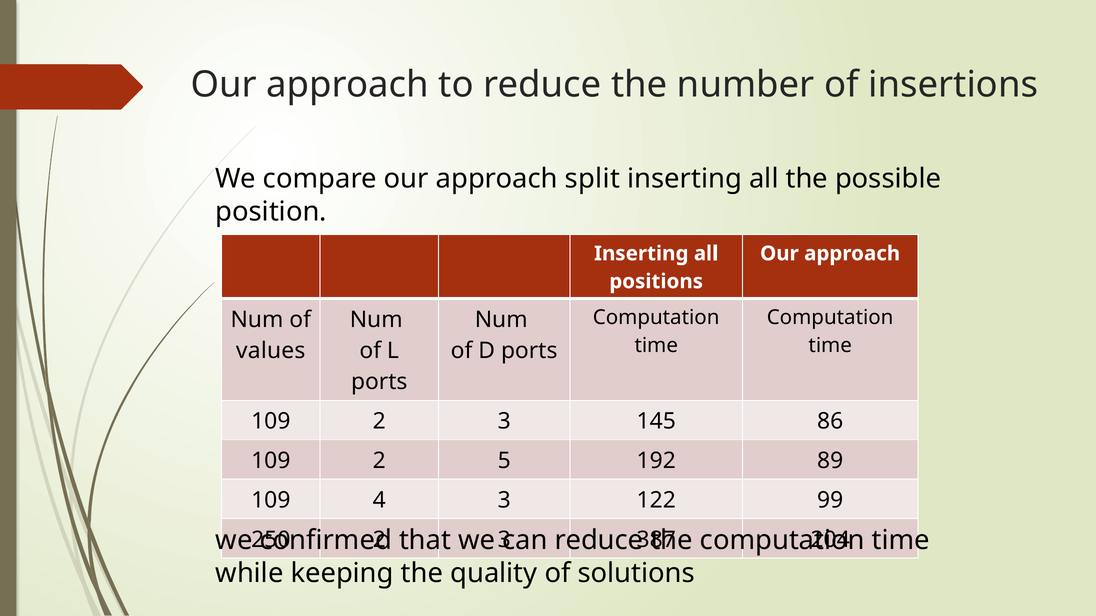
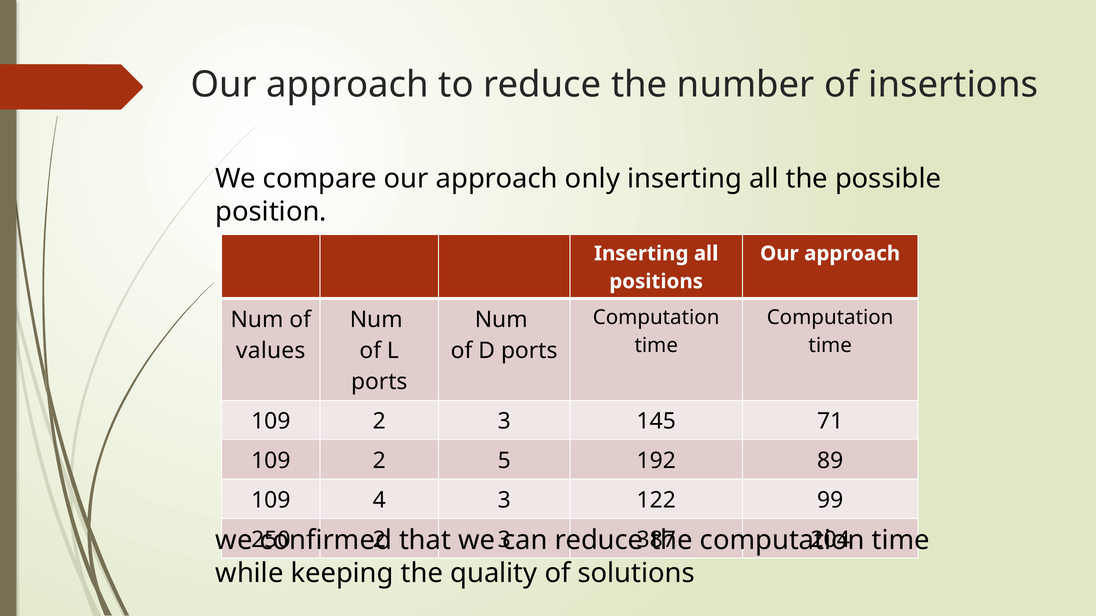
split: split -> only (592, 179)
86: 86 -> 71 (830, 422)
